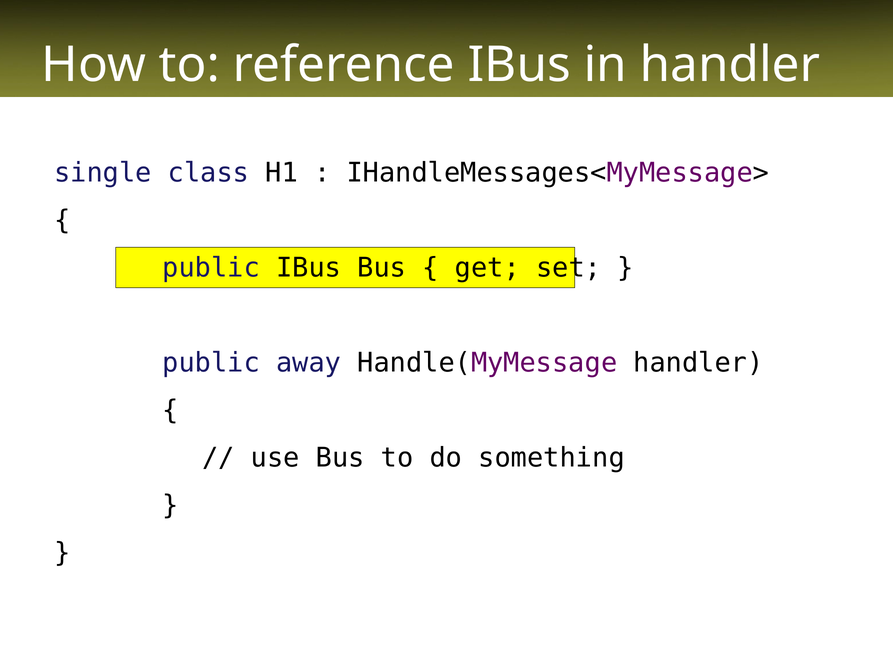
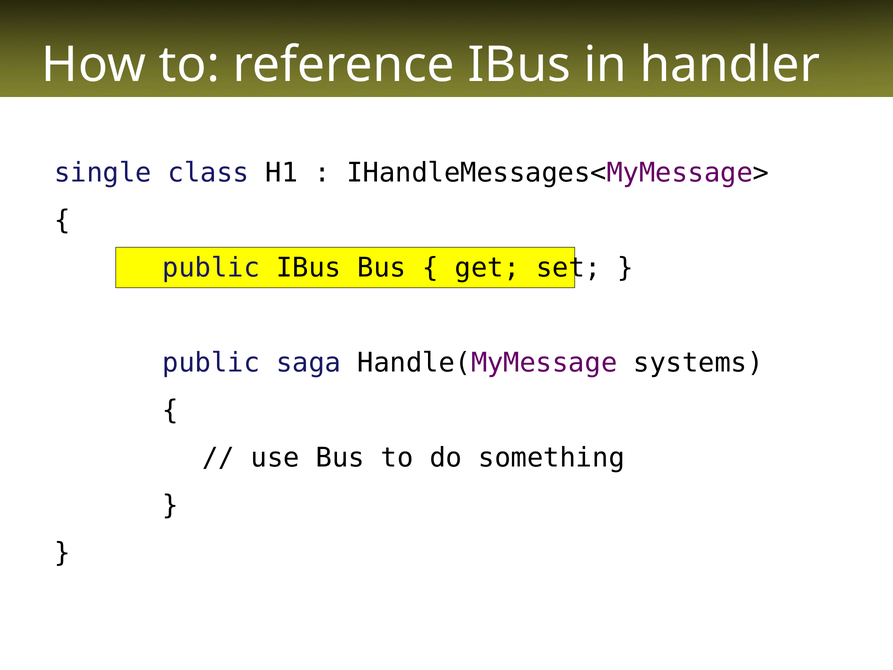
away: away -> saga (309, 363)
Handle(MyMessage handler: handler -> systems (698, 363)
